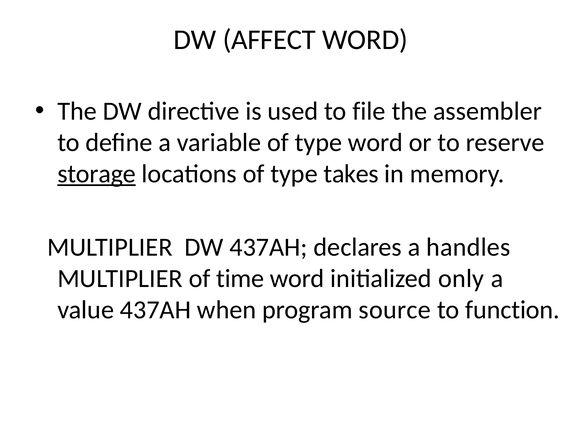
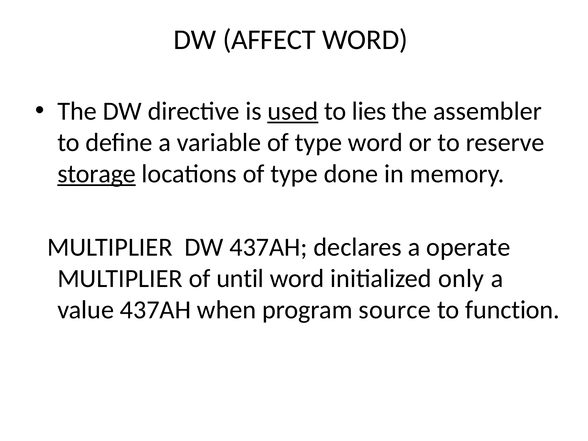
used underline: none -> present (293, 111)
file: file -> lies (369, 111)
takes: takes -> done (351, 174)
handles: handles -> operate (468, 247)
time: time -> until (240, 279)
